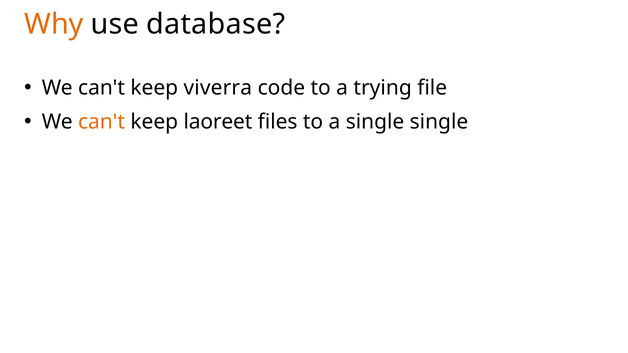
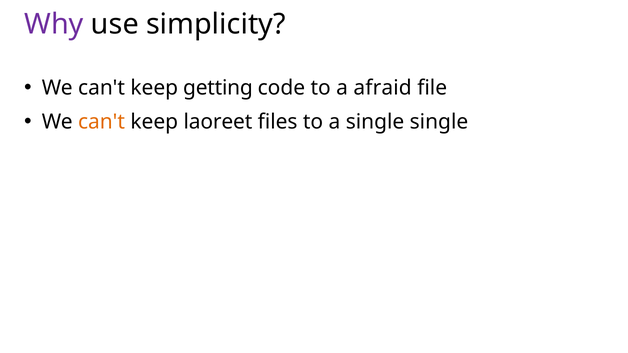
Why colour: orange -> purple (54, 24)
database: database -> simplicity (216, 24)
viverra: viverra -> getting (218, 88)
trying: trying -> afraid (383, 88)
